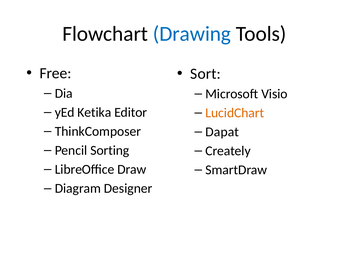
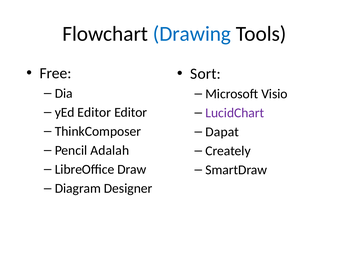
yEd Ketika: Ketika -> Editor (94, 112)
LucidChart colour: orange -> purple (235, 113)
Sorting: Sorting -> Adalah (110, 150)
